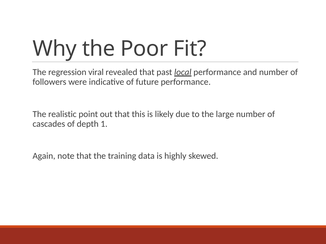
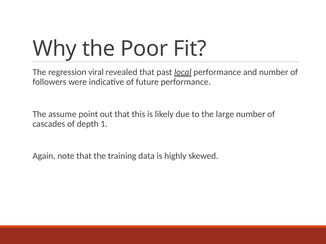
realistic: realistic -> assume (62, 114)
